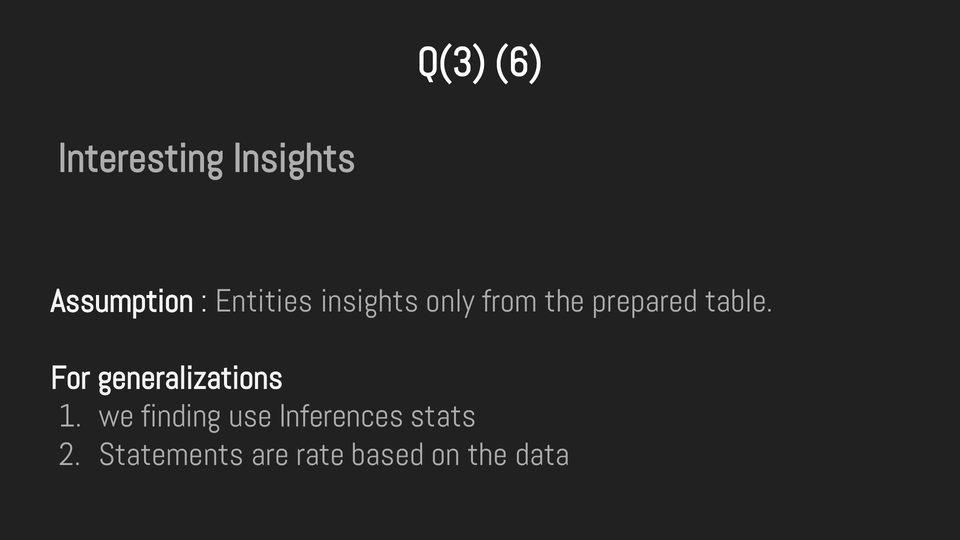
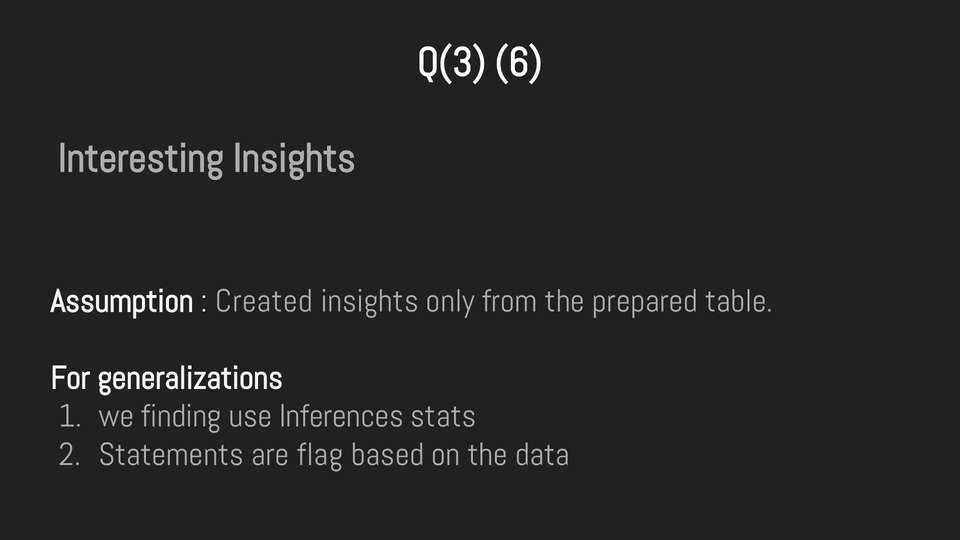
Entities: Entities -> Created (264, 301)
rate: rate -> flag (320, 455)
